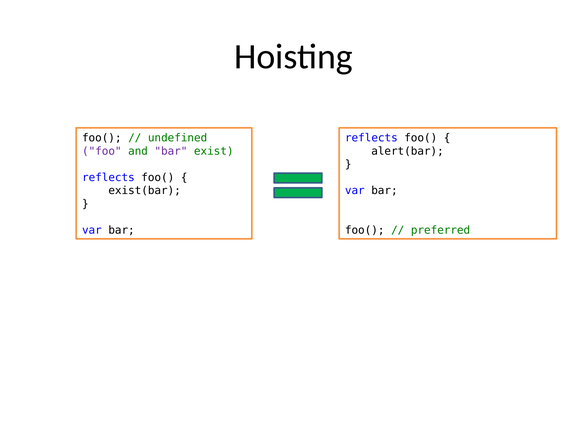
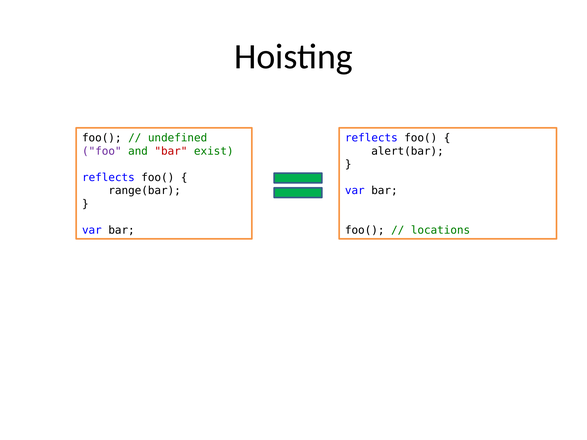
bar colour: purple -> red (171, 151)
exist(bar: exist(bar -> range(bar (145, 191)
preferred: preferred -> locations (441, 230)
